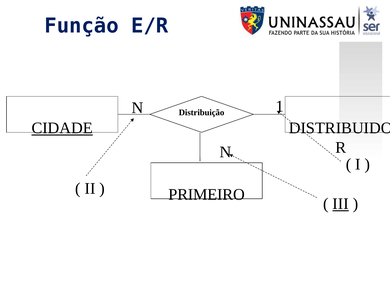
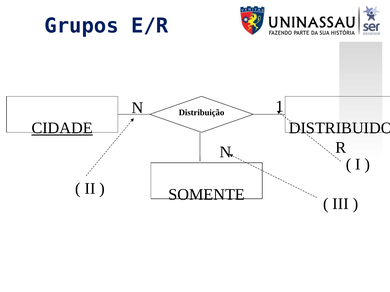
Função: Função -> Grupos (82, 26)
PRIMEIRO: PRIMEIRO -> SOMENTE (207, 195)
III underline: present -> none (341, 204)
